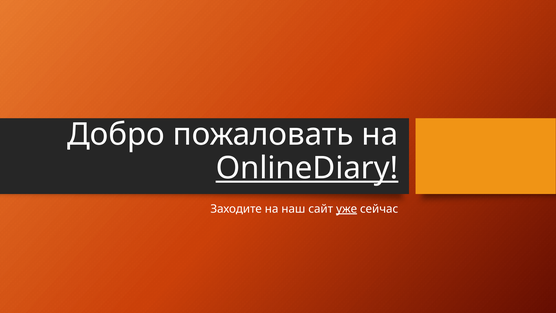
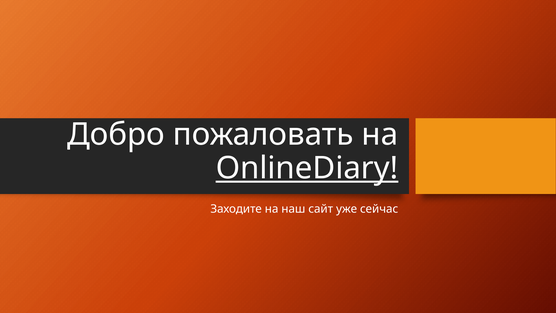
уже underline: present -> none (347, 209)
